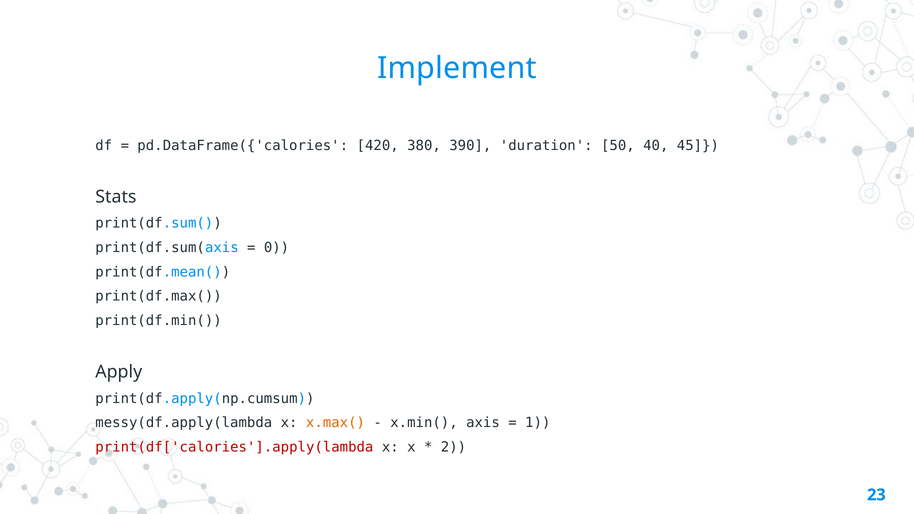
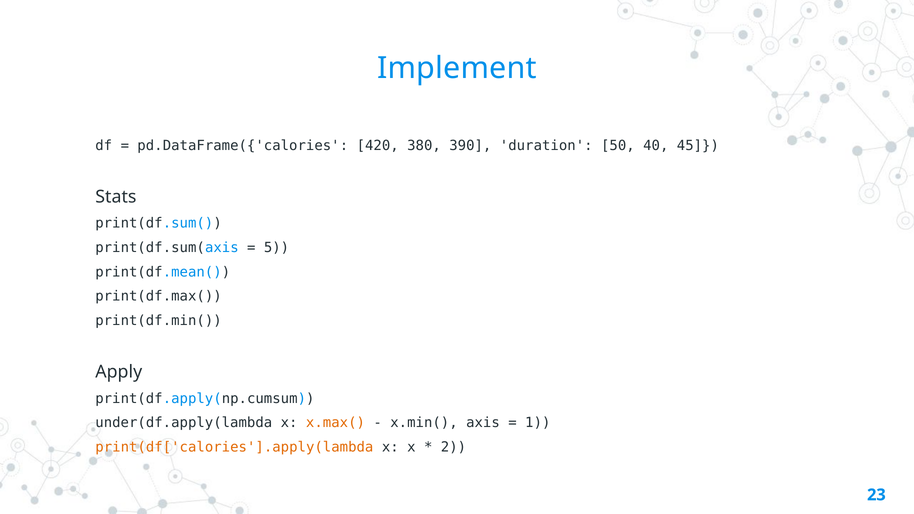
0: 0 -> 5 (277, 248)
messy(df.apply(lambda: messy(df.apply(lambda -> under(df.apply(lambda (184, 423)
print(df['calories'].apply(lambda colour: red -> orange (234, 447)
